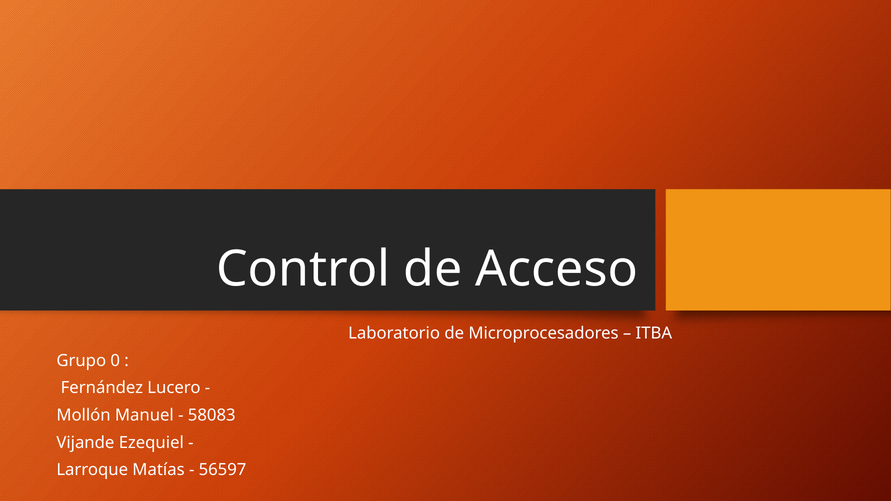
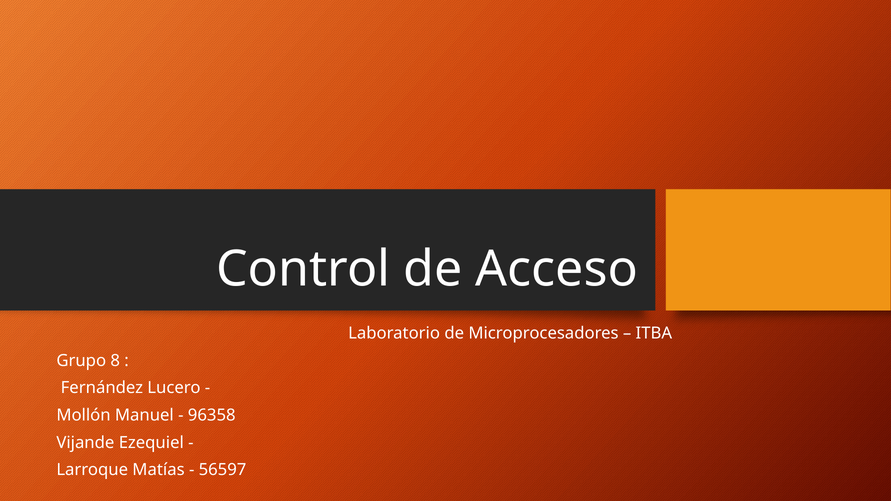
0: 0 -> 8 (115, 361)
58083: 58083 -> 96358 (212, 415)
